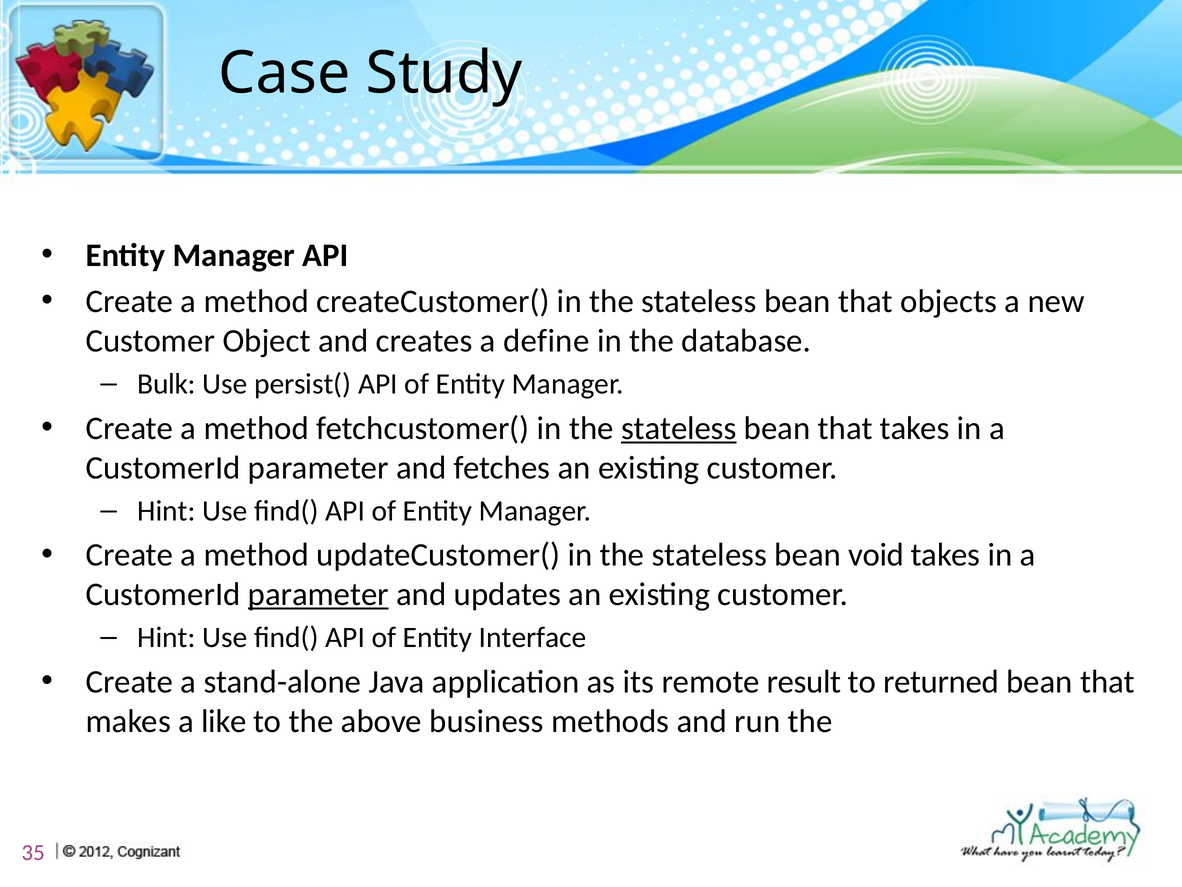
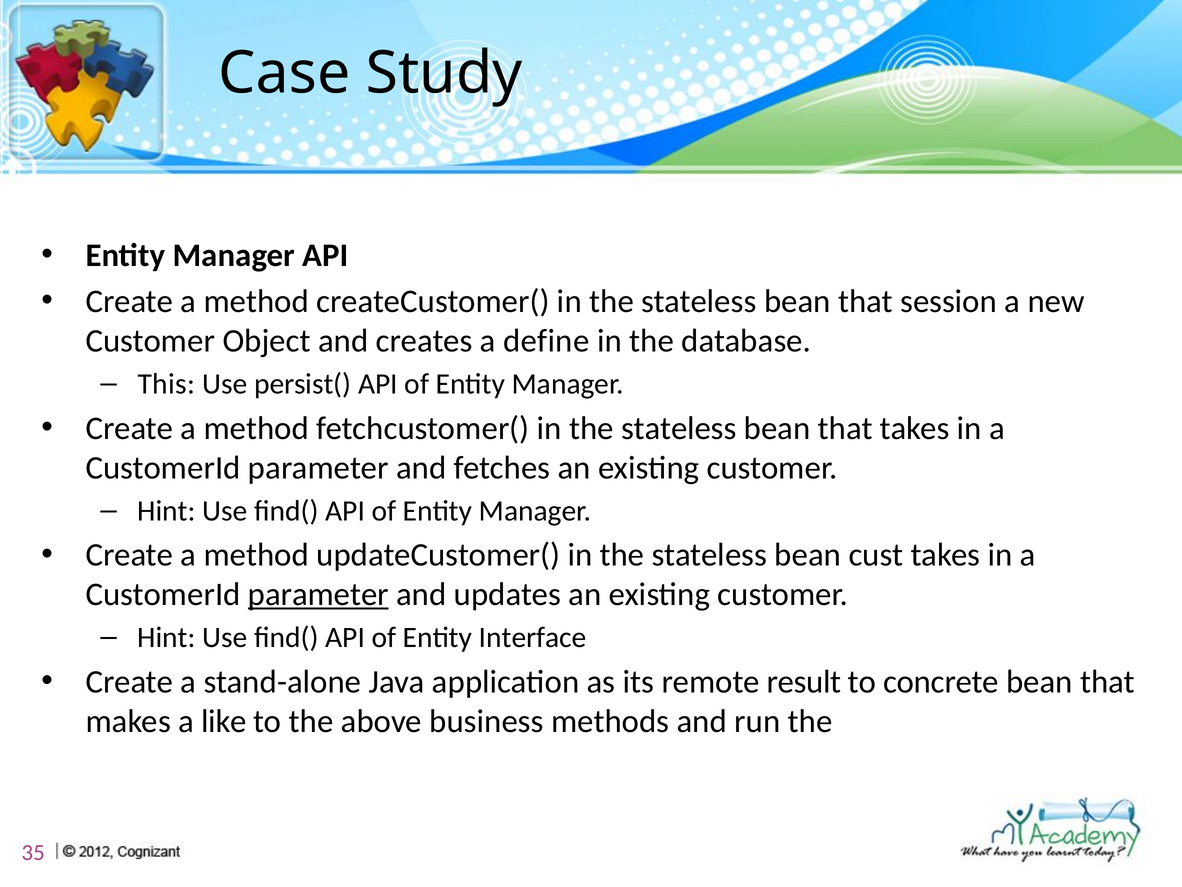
objects: objects -> session (949, 301)
Bulk: Bulk -> This (166, 384)
stateless underline: present -> none (679, 428)
void: void -> cust (876, 555)
returned: returned -> concrete (941, 682)
